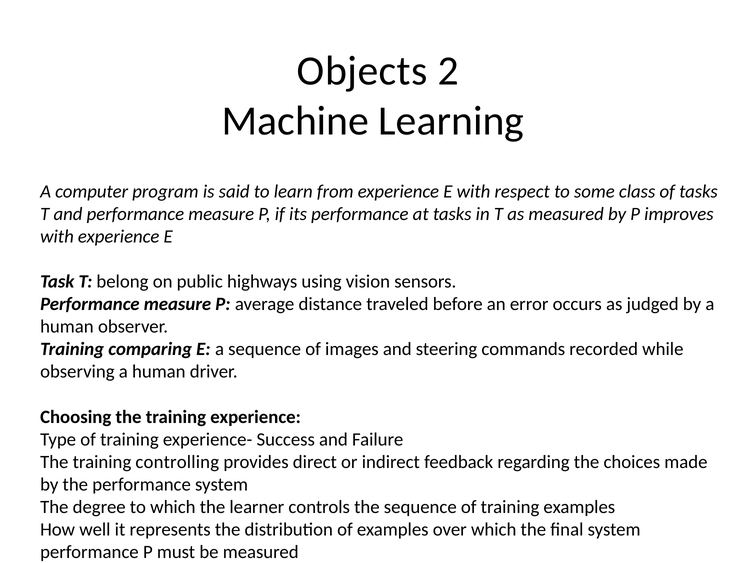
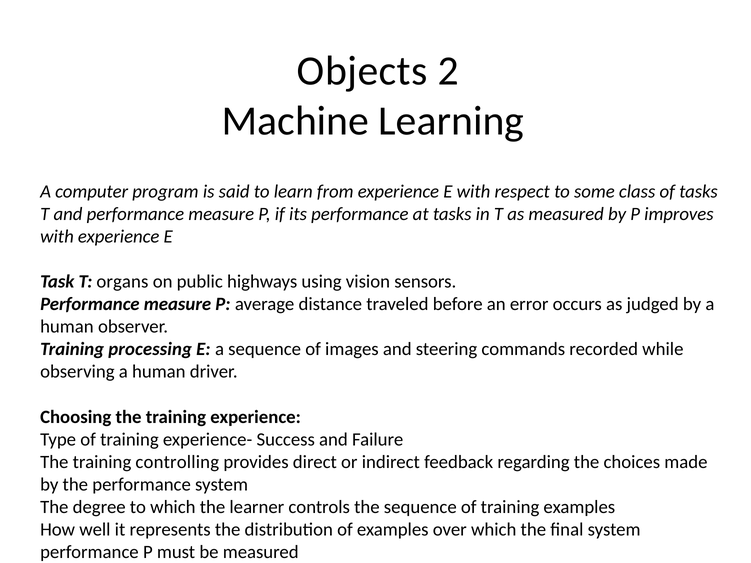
belong: belong -> organs (122, 282)
comparing: comparing -> processing (150, 349)
